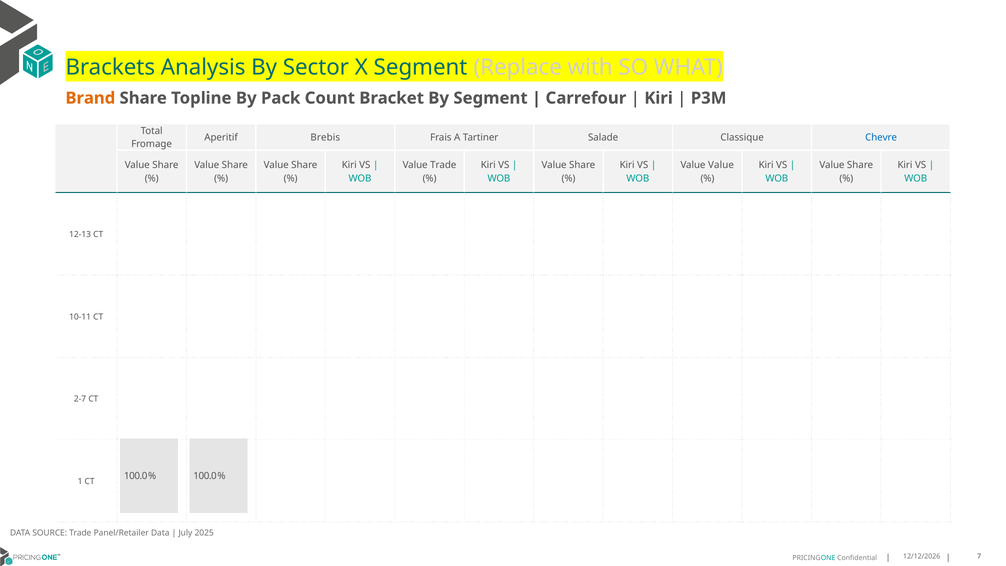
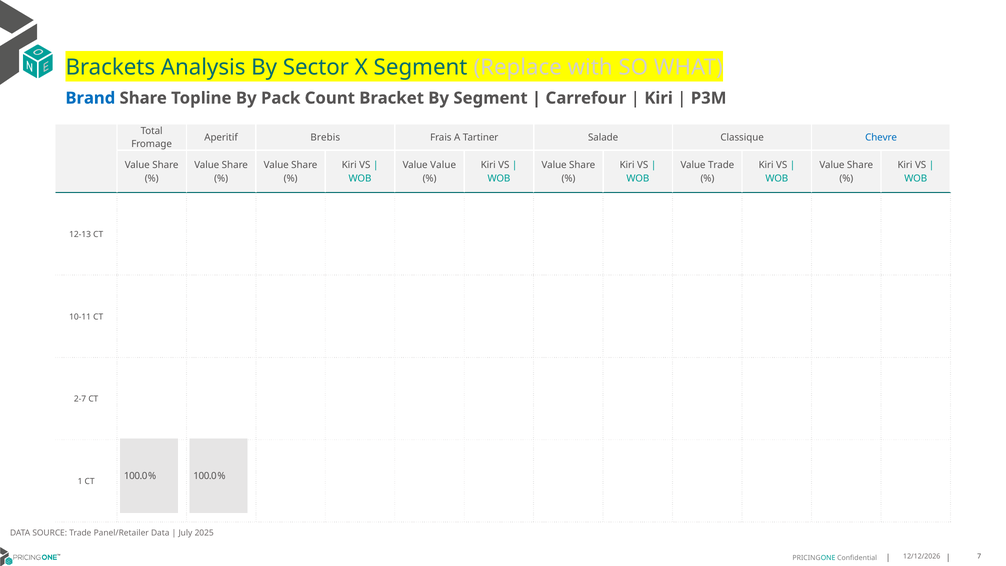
Brand colour: orange -> blue (90, 98)
Value Trade: Trade -> Value (443, 165)
Value Value: Value -> Trade (721, 165)
